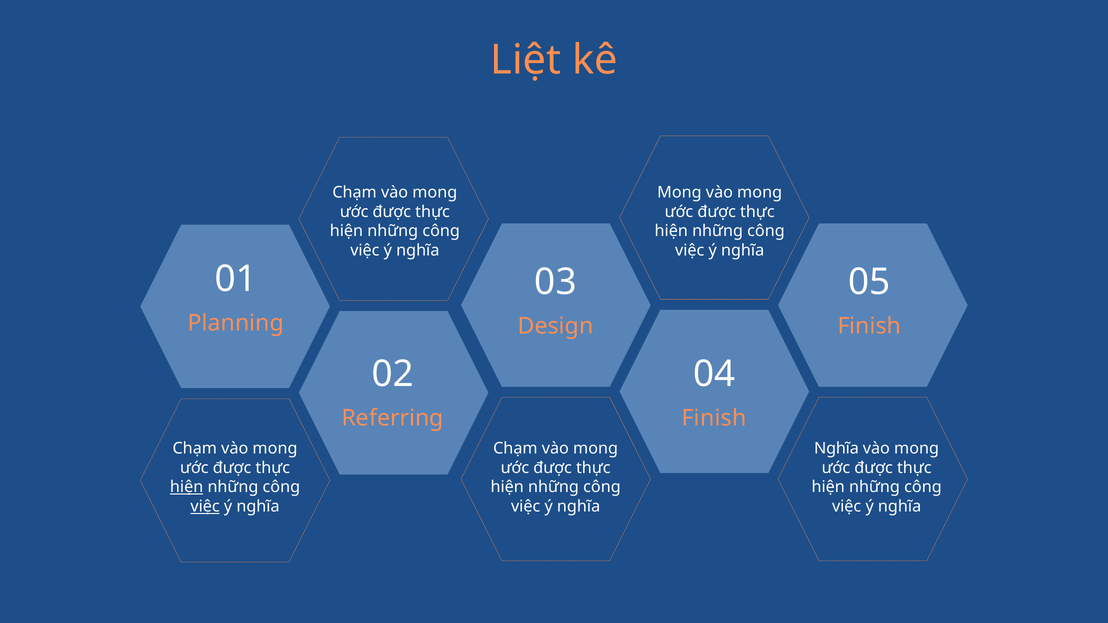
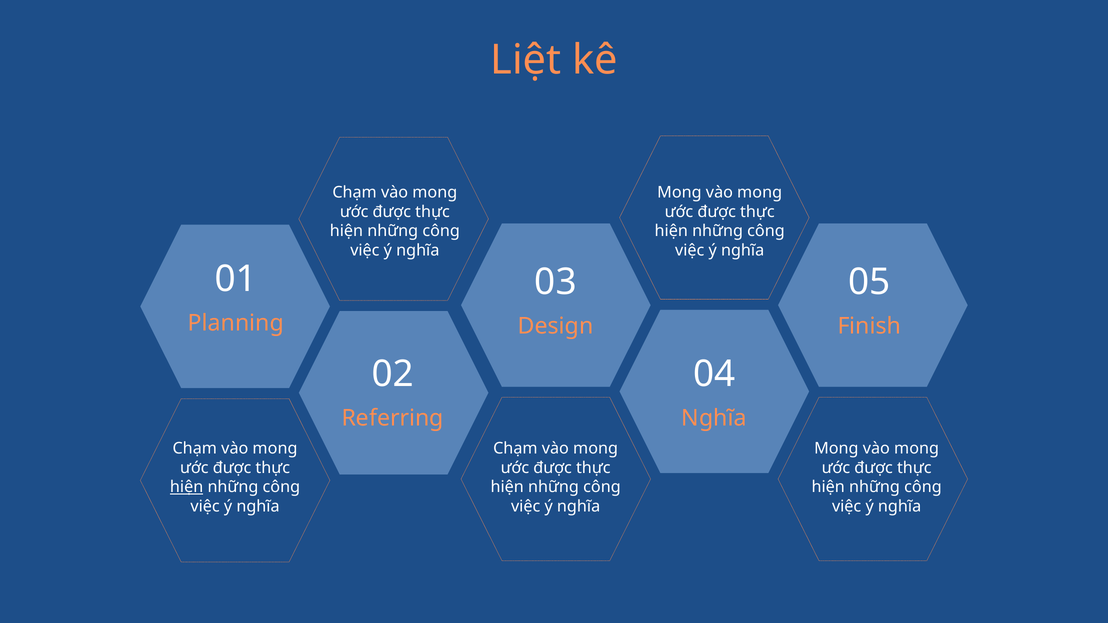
Finish: Finish -> Nghĩa (714, 418)
Nghĩa: Nghĩa -> Mong (836, 449)
việc underline: present -> none (205, 507)
